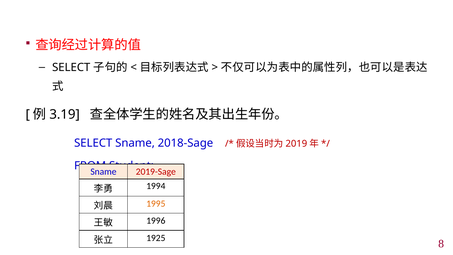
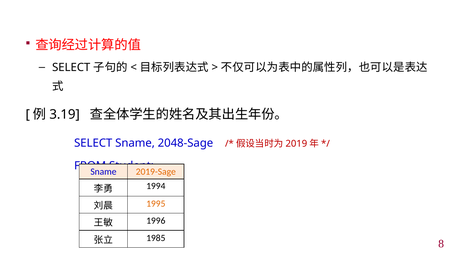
2018-Sage: 2018-Sage -> 2048-Sage (185, 143)
2019-Sage colour: red -> orange (156, 171)
1925: 1925 -> 1985 (156, 238)
